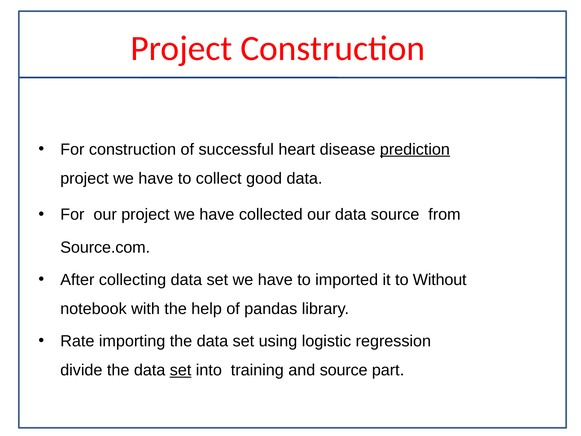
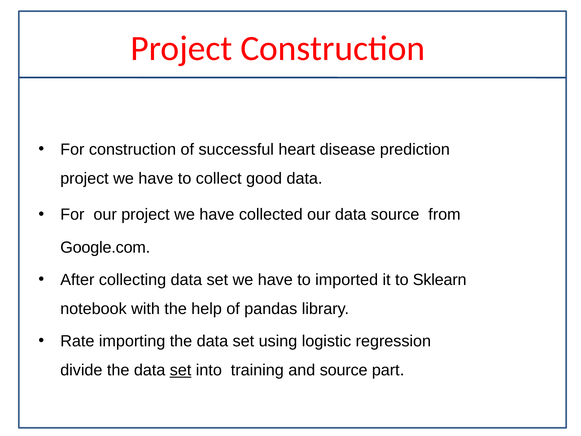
prediction underline: present -> none (415, 149)
Source.com: Source.com -> Google.com (105, 247)
Without: Without -> Sklearn (440, 280)
